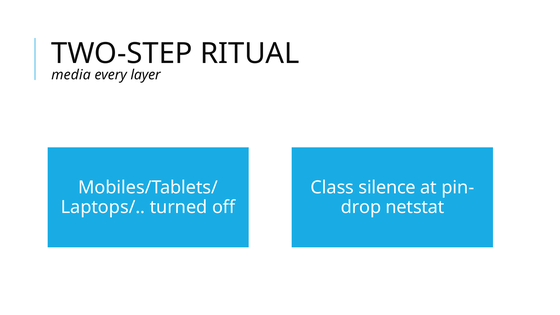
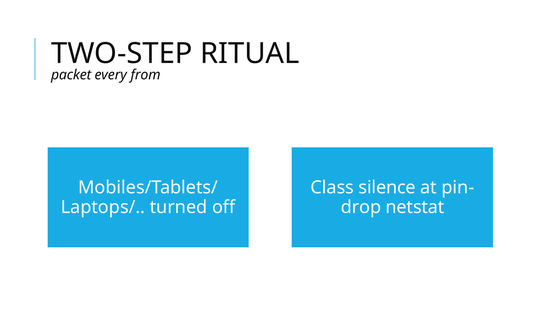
media: media -> packet (71, 75)
layer: layer -> from (146, 75)
